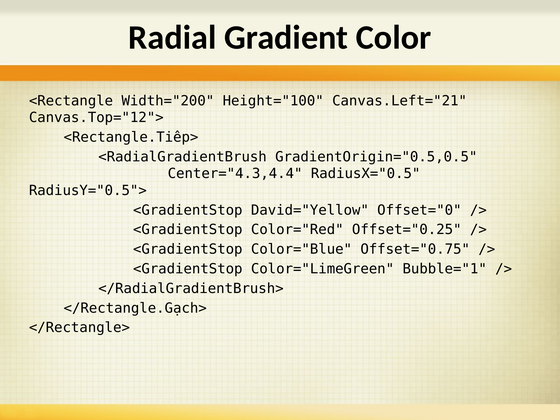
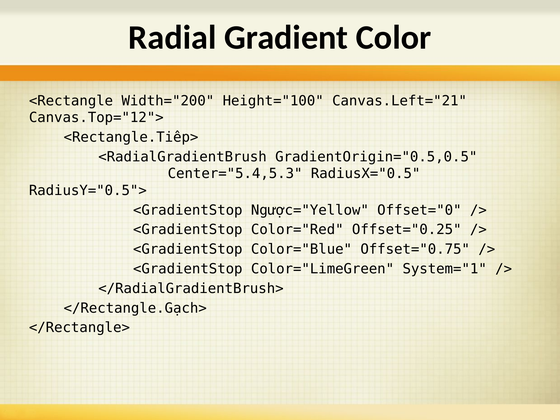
Center="4.3,4.4: Center="4.3,4.4 -> Center="5.4,5.3 (235, 174)
David="Yellow: David="Yellow -> Ngược="Yellow (310, 210)
Bubble="1: Bubble="1 -> System="1 (445, 269)
